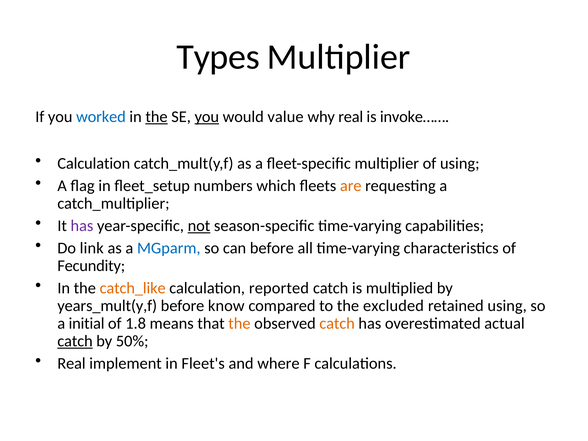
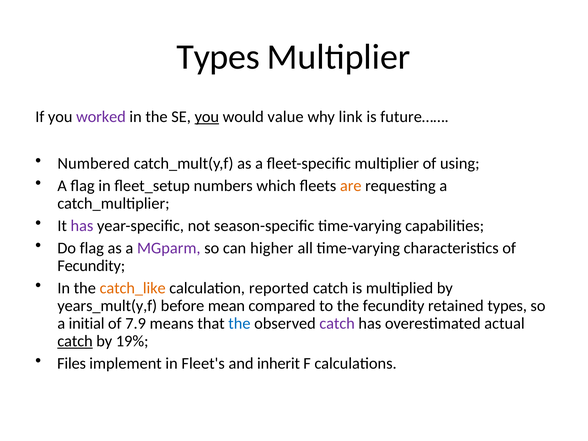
worked colour: blue -> purple (101, 117)
the underline: present -> none (157, 117)
why real: real -> link (351, 117)
invoke……: invoke…… -> future…… (414, 117)
Calculation: Calculation -> Numbered (94, 163)
not underline: present -> none (199, 226)
Do link: link -> flag (92, 248)
MGparm colour: blue -> purple (169, 248)
can before: before -> higher (272, 248)
know: know -> mean (226, 306)
the excluded: excluded -> fecundity (394, 306)
retained using: using -> types (507, 306)
1.8: 1.8 -> 7.9 (136, 323)
the colour: orange -> blue (239, 323)
catch colour: orange -> purple (337, 323)
50%: 50% -> 19% (132, 341)
Real: Real -> Files (72, 363)
where: where -> inherit (279, 363)
